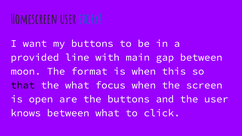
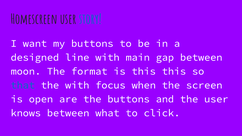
provided: provided -> designed (35, 57)
is when: when -> this (144, 71)
that colour: black -> blue (23, 85)
the what: what -> with (77, 85)
